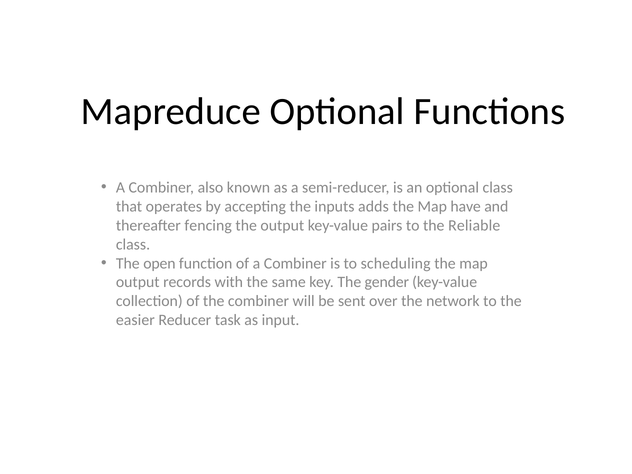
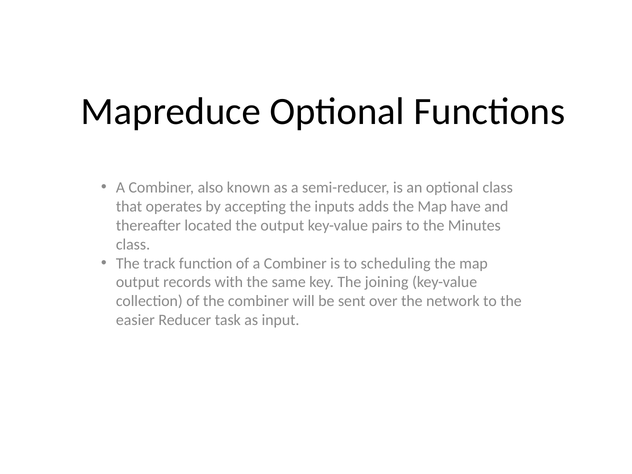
fencing: fencing -> located (208, 225)
Reliable: Reliable -> Minutes (474, 225)
open: open -> track (159, 263)
gender: gender -> joining (387, 282)
